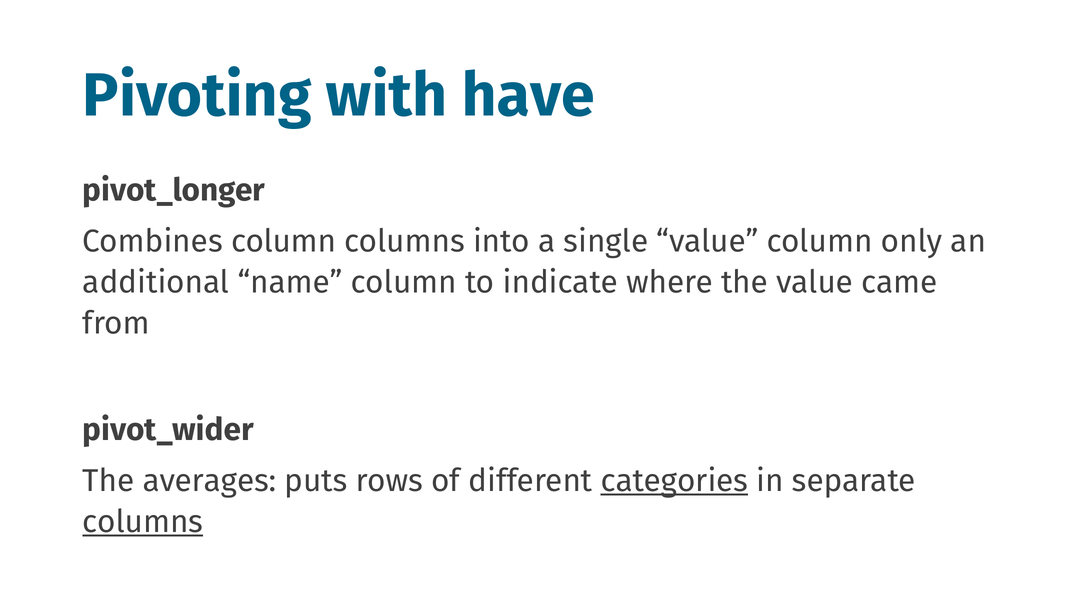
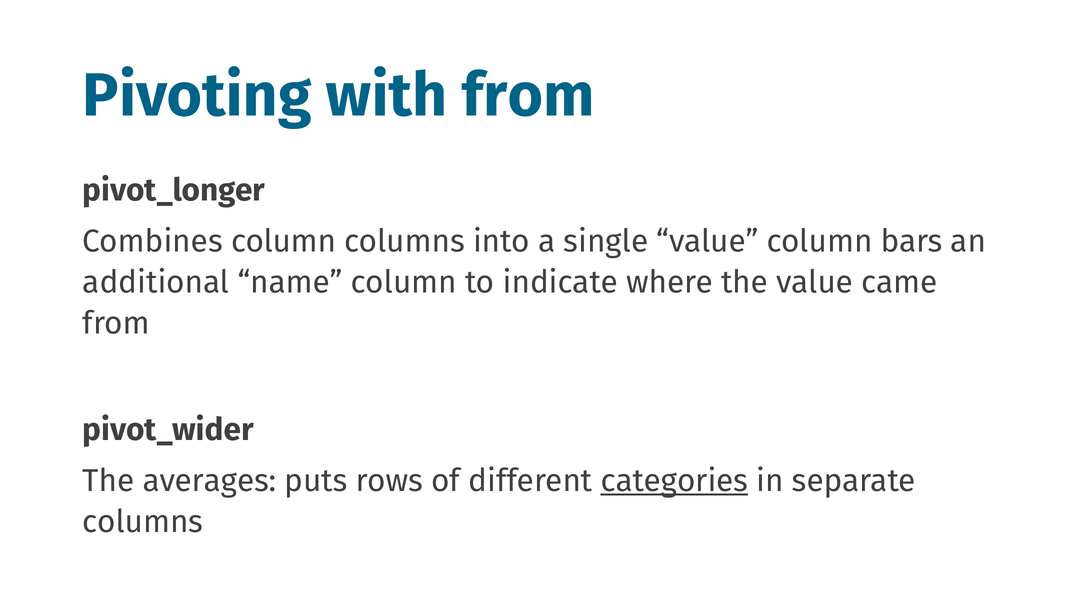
with have: have -> from (528, 95)
only: only -> bars (912, 241)
columns underline: present -> none (143, 522)
